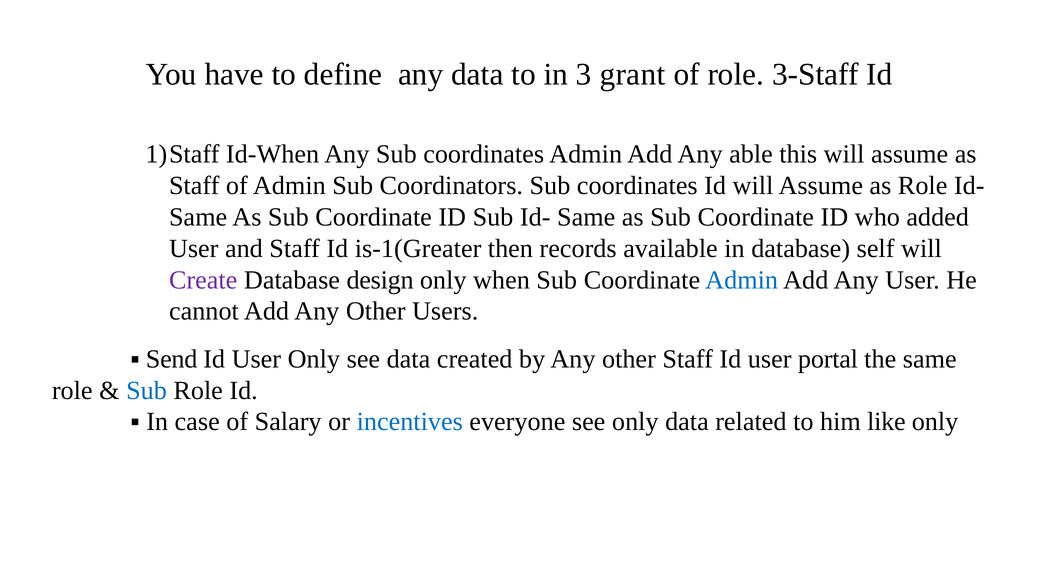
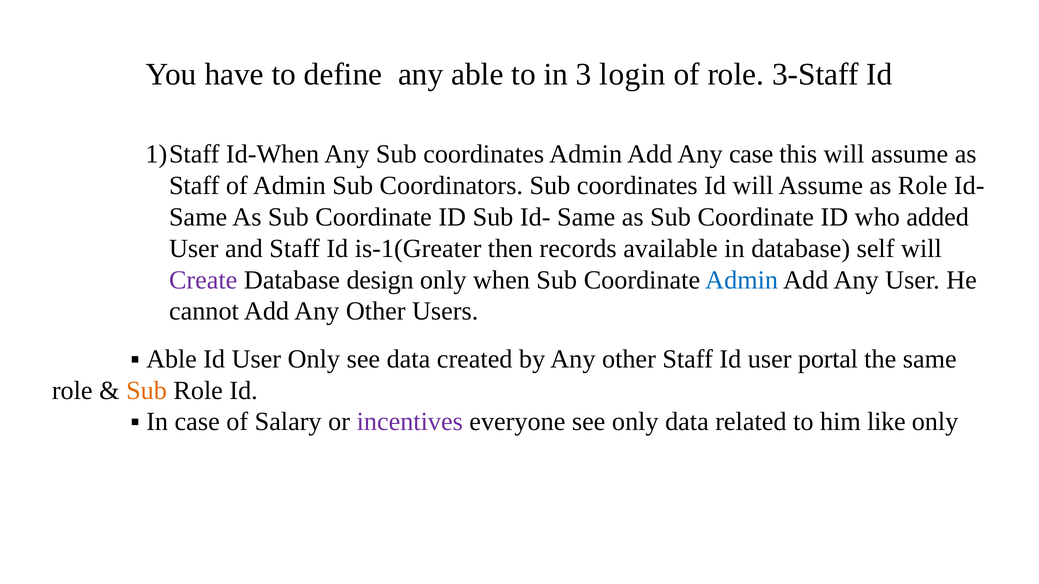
any data: data -> able (477, 74)
grant: grant -> login (632, 74)
Any able: able -> case (751, 154)
Send: Send -> Able (172, 359)
Sub colour: blue -> orange (147, 391)
incentives colour: blue -> purple (410, 422)
